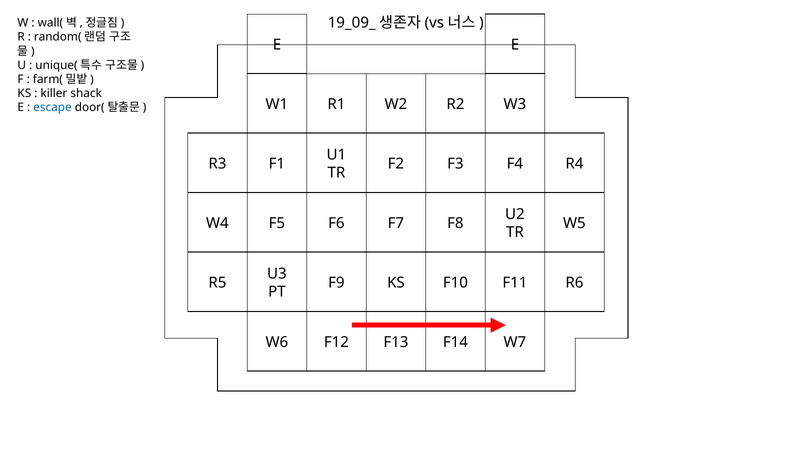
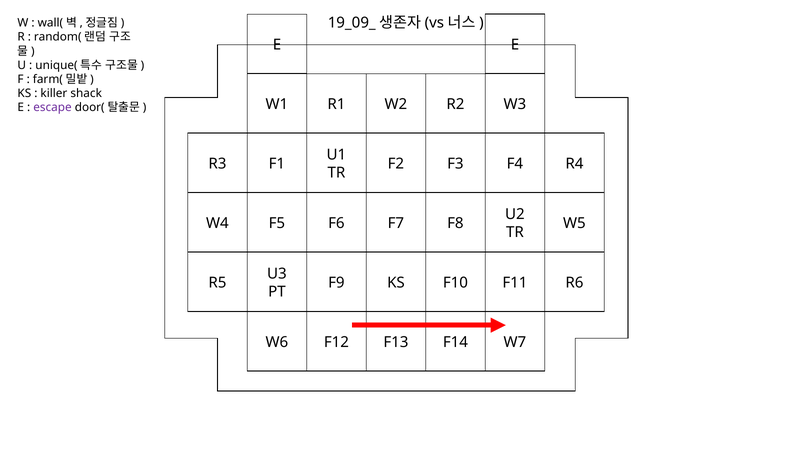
escape colour: blue -> purple (52, 108)
